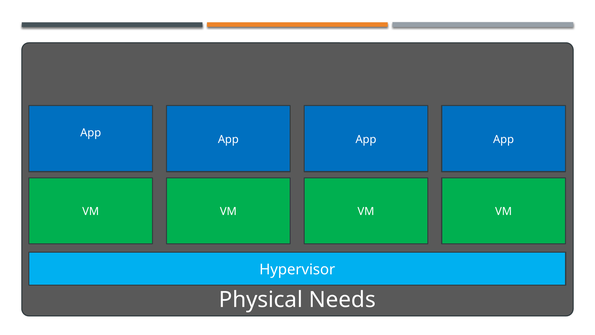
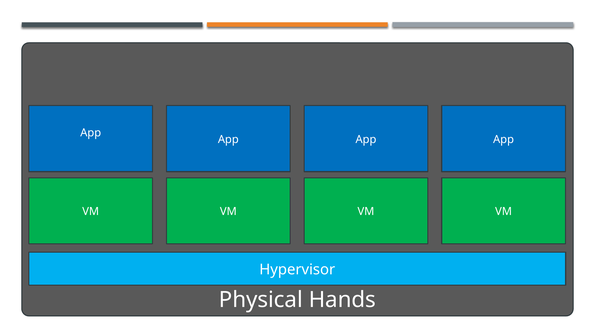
Needs: Needs -> Hands (342, 300)
